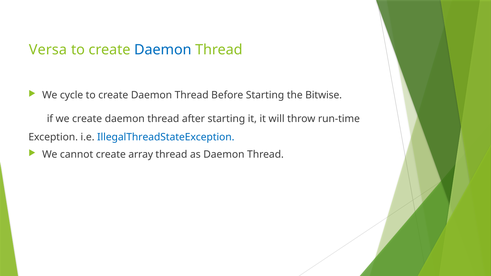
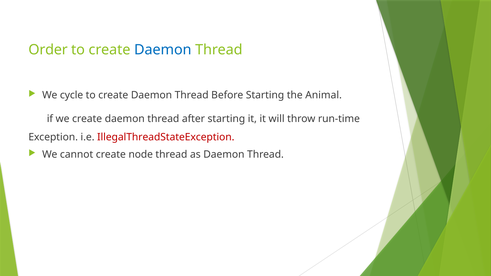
Versa: Versa -> Order (48, 50)
Bitwise: Bitwise -> Animal (324, 95)
IllegalThreadStateException colour: blue -> red (166, 137)
array: array -> node (141, 155)
